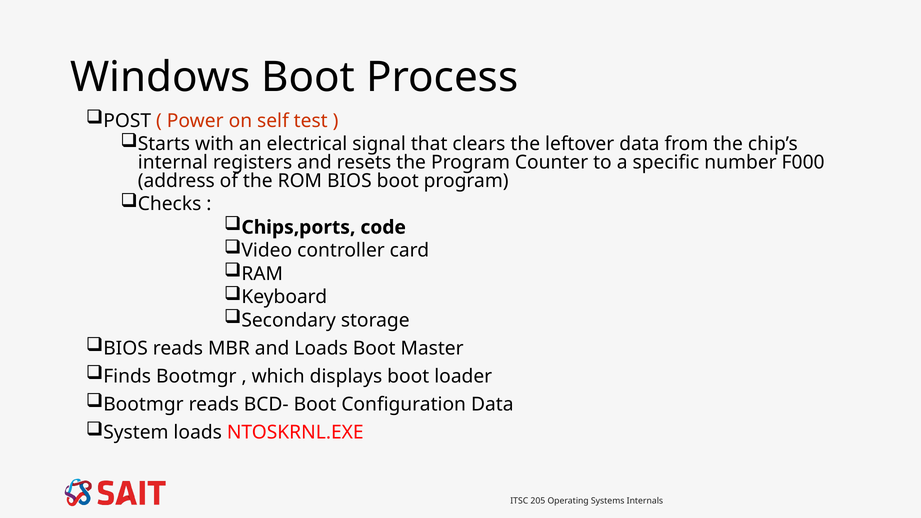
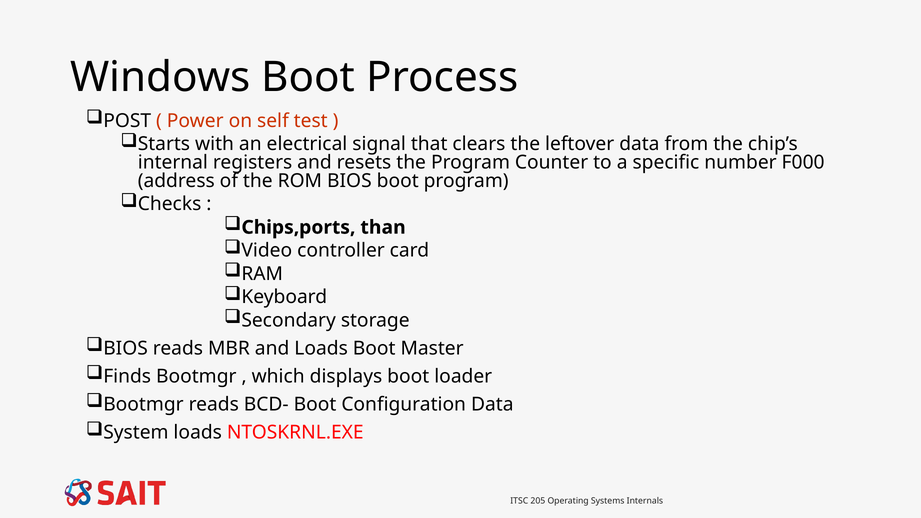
code: code -> than (383, 227)
